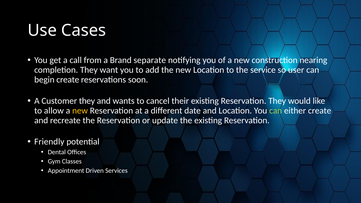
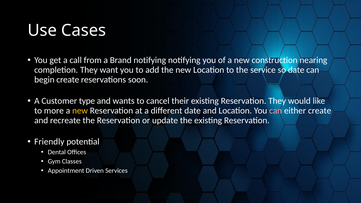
Brand separate: separate -> notifying (150, 60)
so user: user -> date (296, 70)
Customer they: they -> type (87, 101)
allow: allow -> more (54, 111)
can colour: light green -> pink (276, 111)
